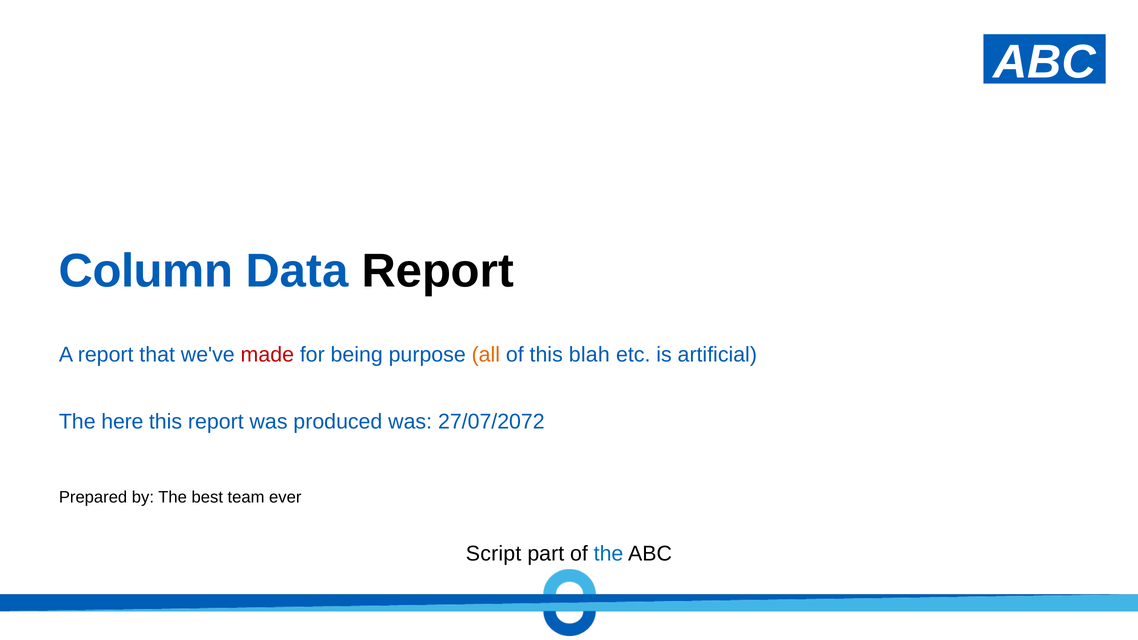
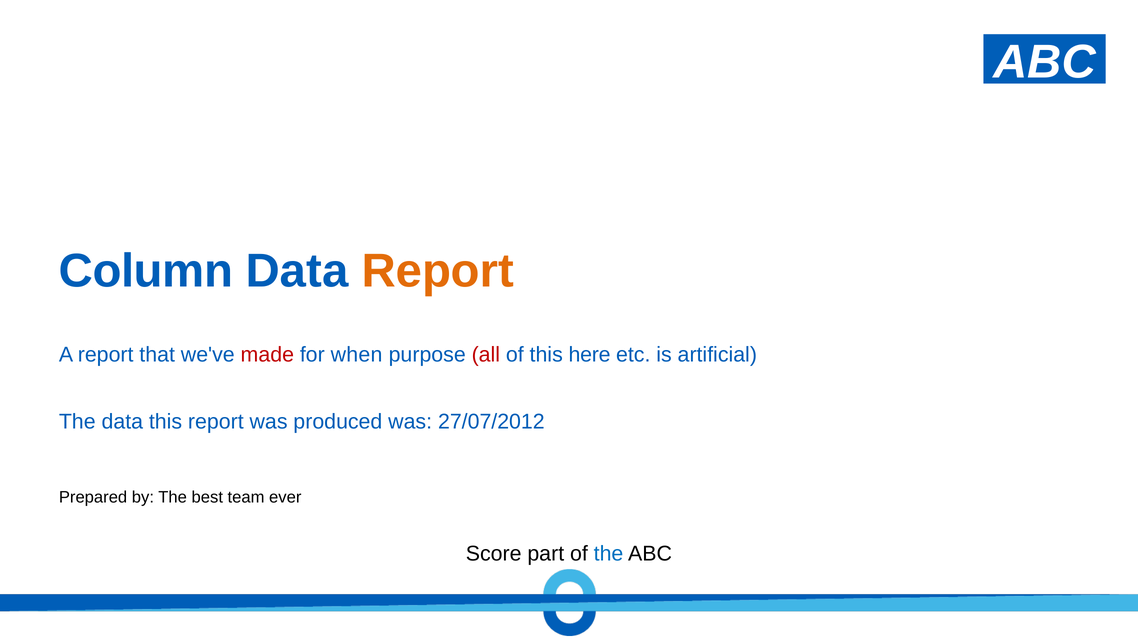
Report colour: black -> orange (438, 271)
being: being -> when (357, 355)
all colour: orange -> red (486, 355)
blah: blah -> here (590, 355)
The here: here -> data (122, 422)
27/07/2072: 27/07/2072 -> 27/07/2012 (491, 422)
Script: Script -> Score (494, 554)
